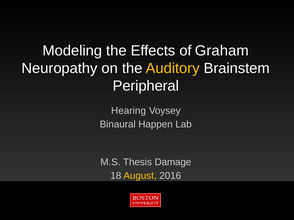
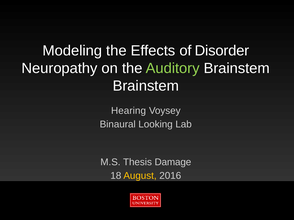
Graham: Graham -> Disorder (222, 51)
Auditory colour: yellow -> light green (173, 68)
Peripheral: Peripheral -> Brainstem (146, 86)
Happen: Happen -> Looking (156, 125)
